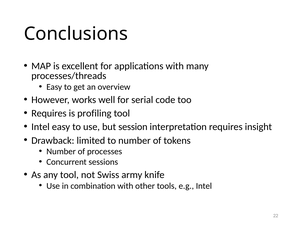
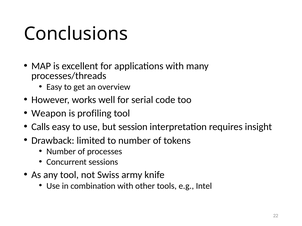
Requires: Requires -> Weapon (49, 114)
Intel: Intel -> Calls (41, 127)
